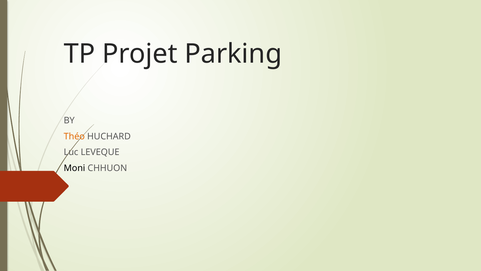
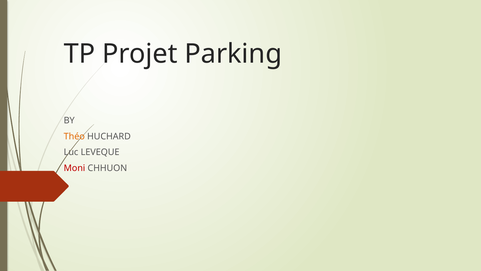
Moni colour: black -> red (74, 168)
